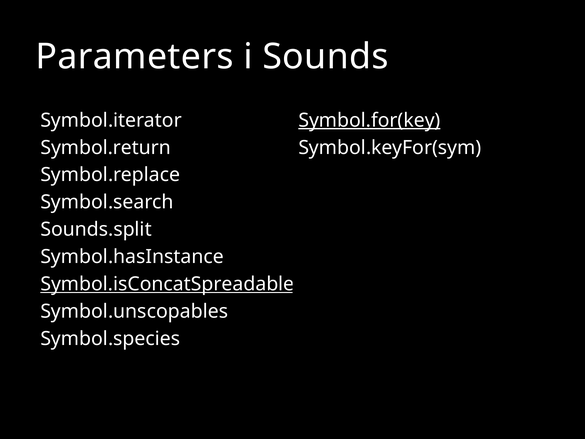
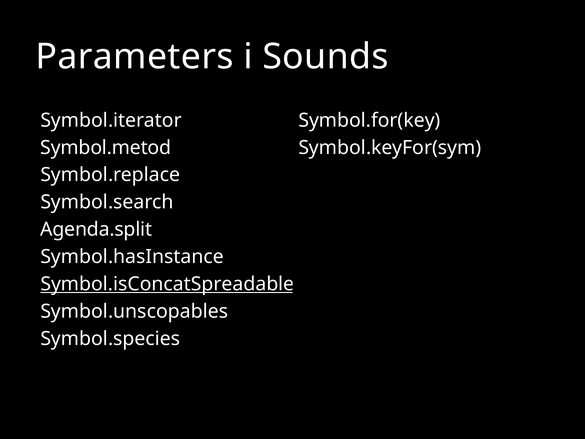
Symbol.for(key underline: present -> none (369, 120)
Symbol.return: Symbol.return -> Symbol.metod (106, 147)
Sounds.split: Sounds.split -> Agenda.split (96, 229)
